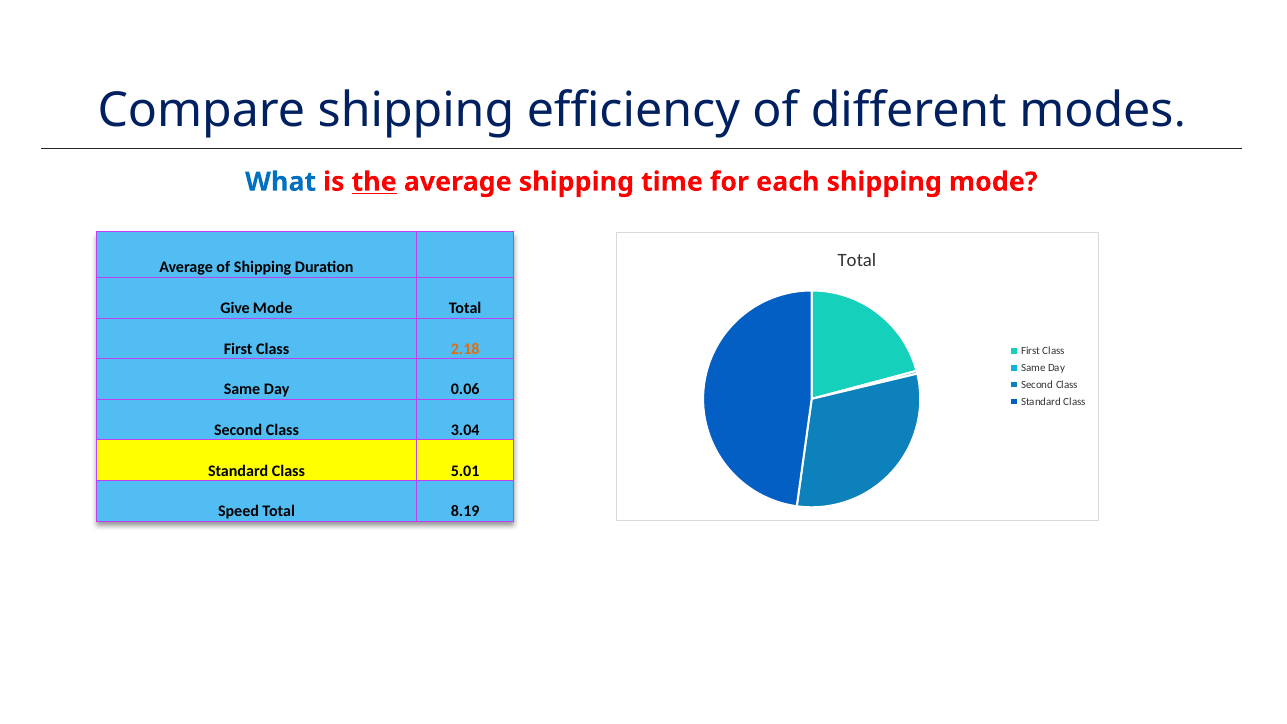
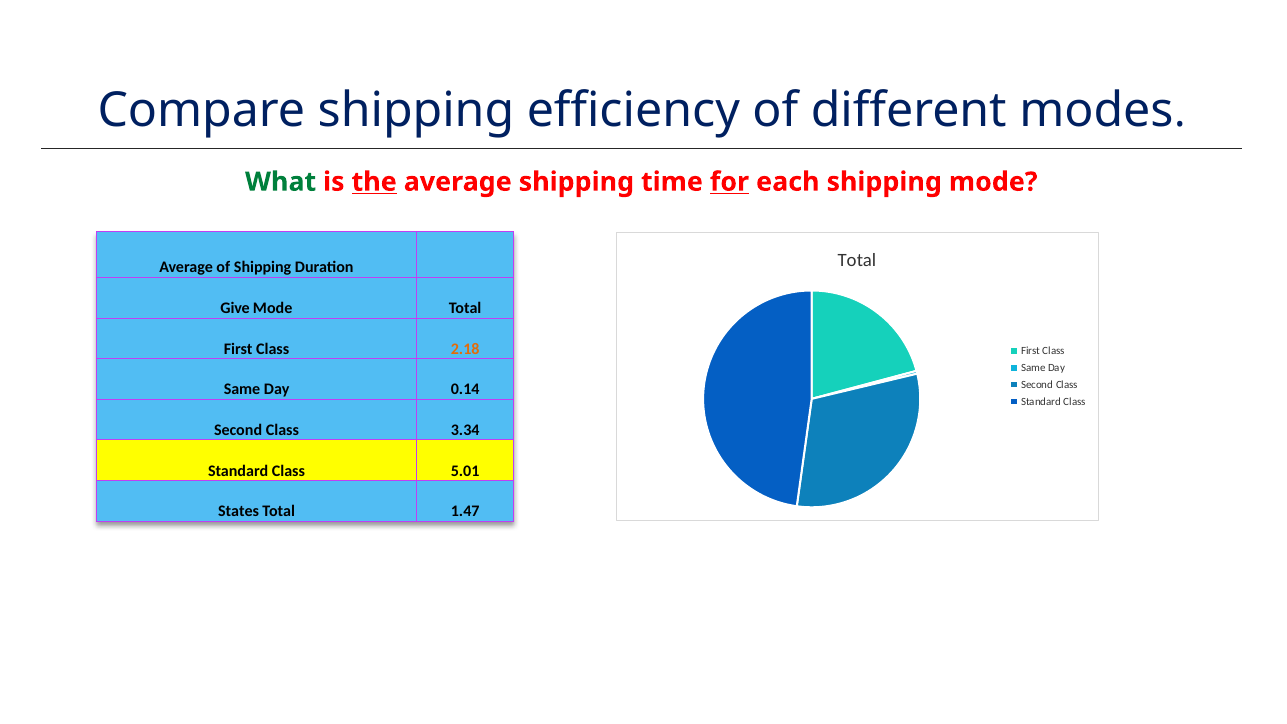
What colour: blue -> green (281, 182)
for underline: none -> present (729, 182)
0.06: 0.06 -> 0.14 (465, 389)
3.04: 3.04 -> 3.34 (465, 430)
Speed: Speed -> States (239, 511)
8.19: 8.19 -> 1.47 (465, 511)
